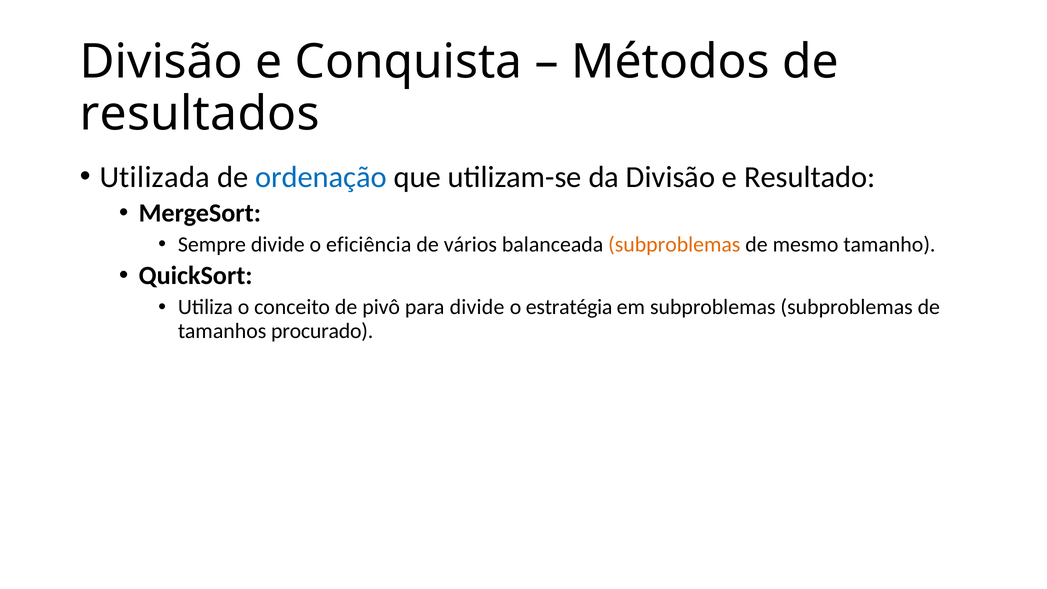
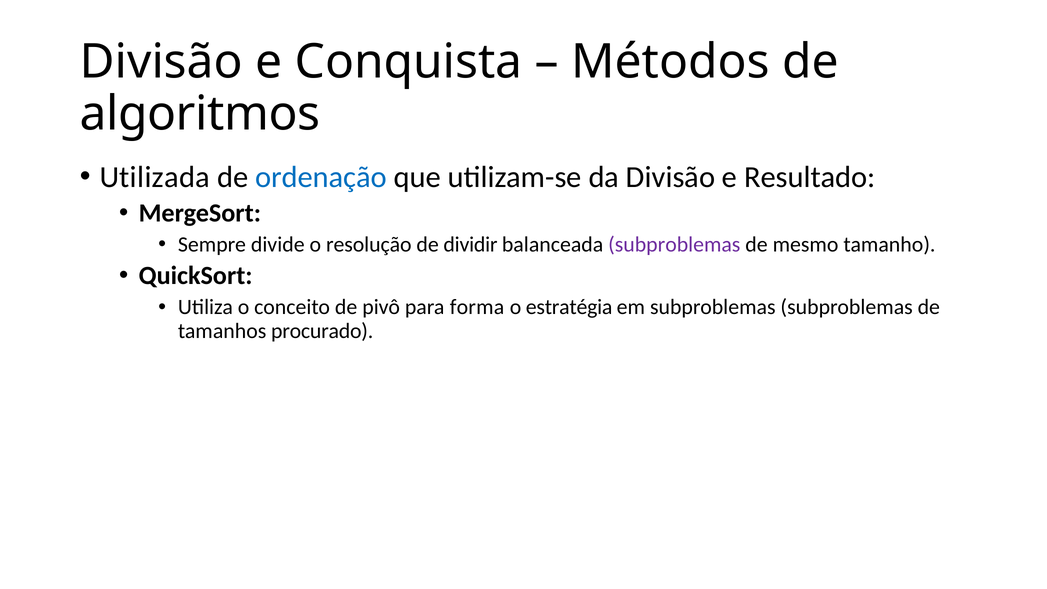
resultados: resultados -> algoritmos (200, 114)
eficiência: eficiência -> resolução (369, 244)
vários: vários -> dividir (471, 244)
subproblemas colour: orange -> purple (674, 244)
para divide: divide -> forma (477, 307)
